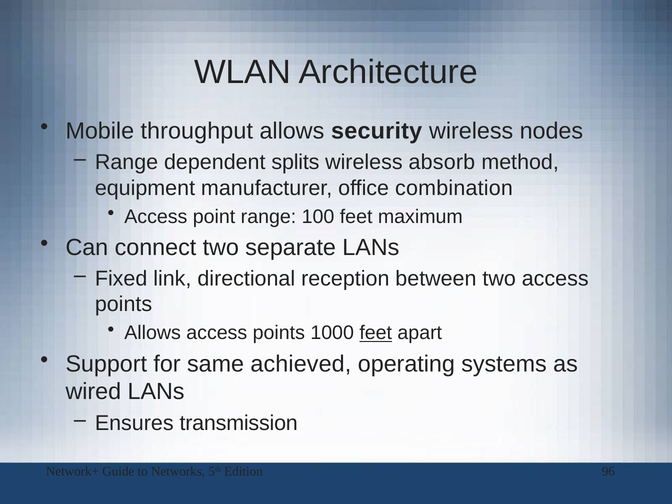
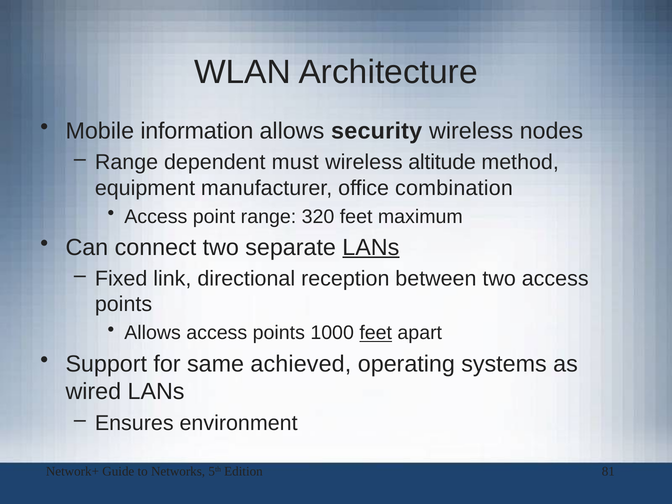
throughput: throughput -> information (197, 131)
splits: splits -> must (295, 162)
absorb: absorb -> altitude (442, 162)
100: 100 -> 320 (318, 217)
LANs underline: none -> present (371, 247)
transmission: transmission -> environment (239, 423)
96: 96 -> 81 (608, 471)
